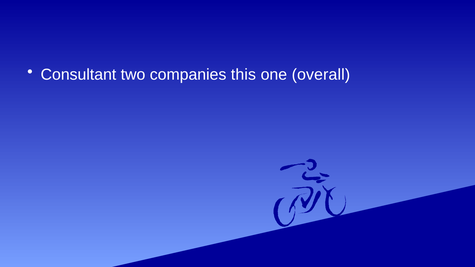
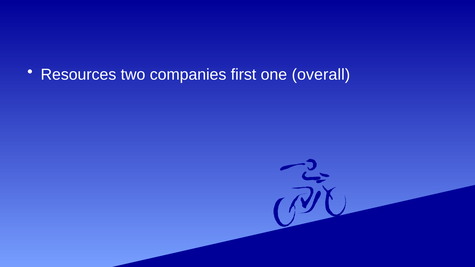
Consultant: Consultant -> Resources (78, 75)
this: this -> first (244, 75)
